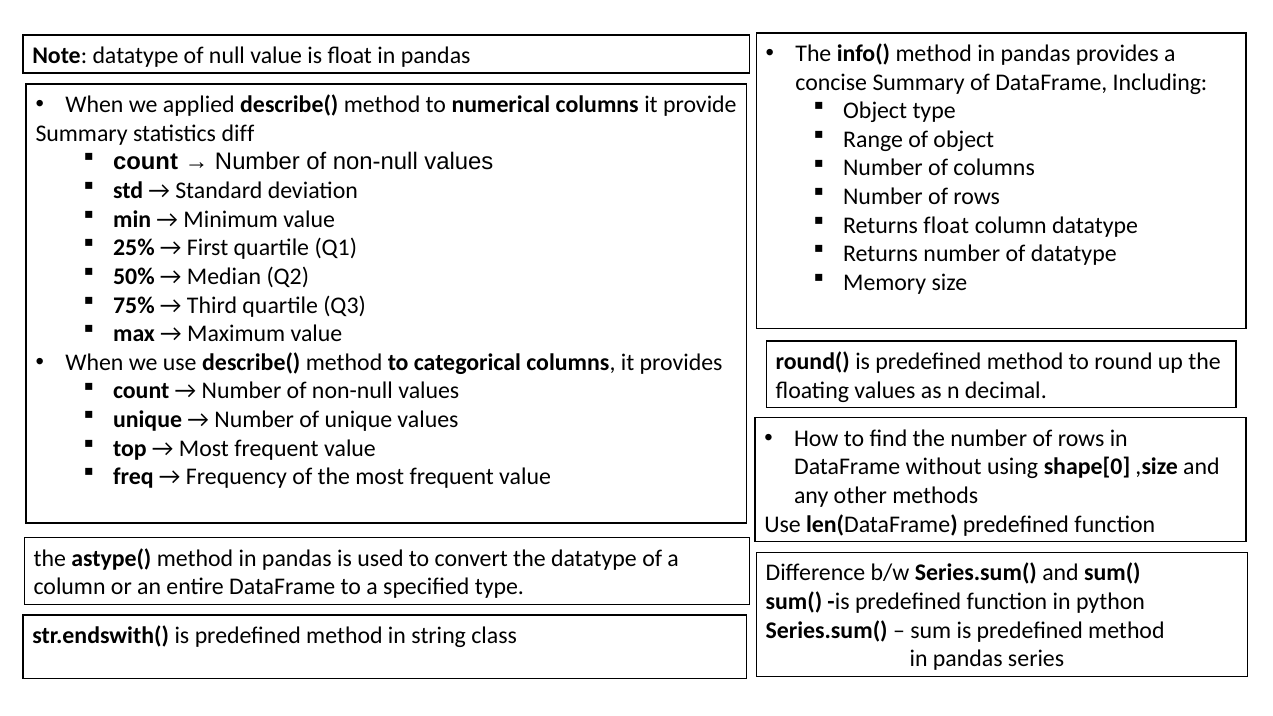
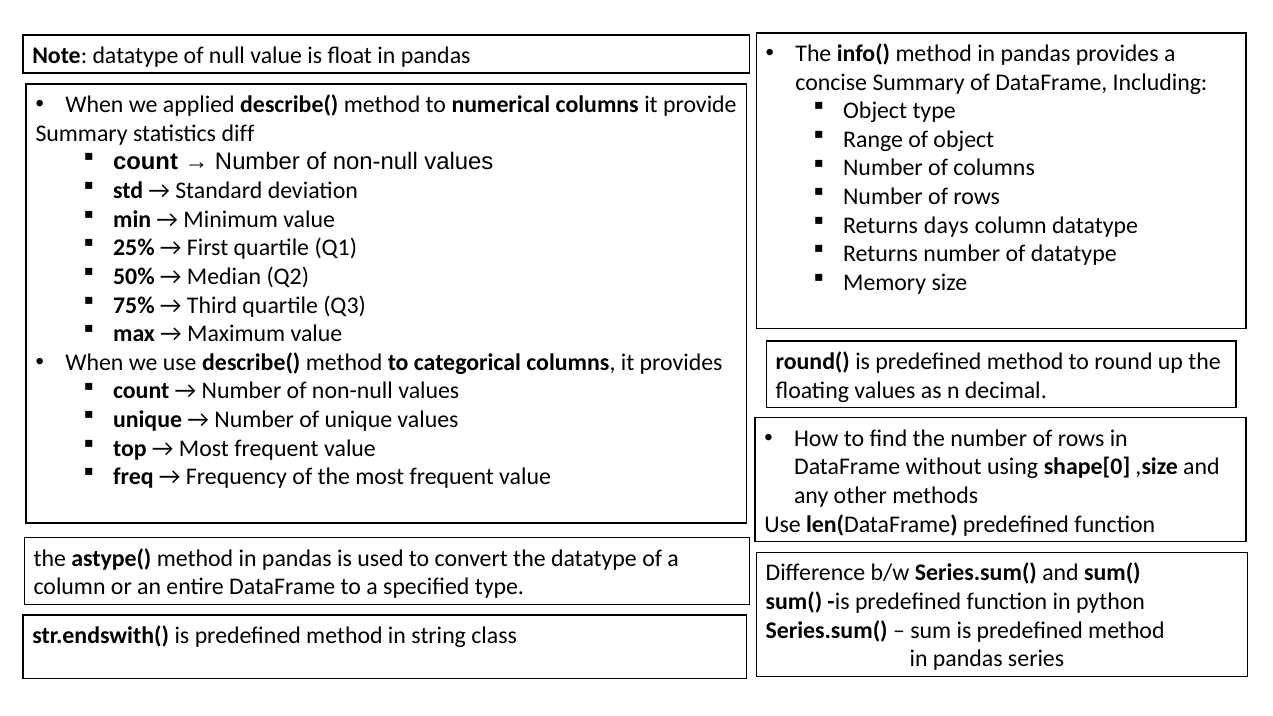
Returns float: float -> days (946, 225)
